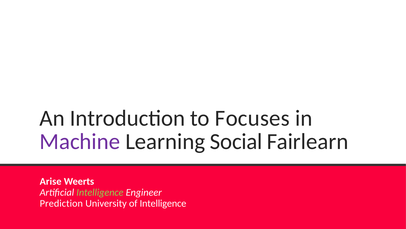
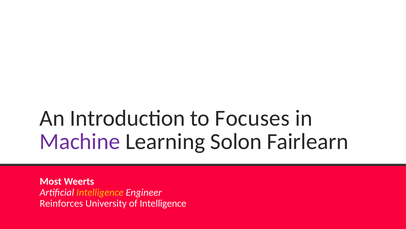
Social: Social -> Solon (236, 141)
Arise: Arise -> Most (51, 181)
Intelligence colour: light green -> yellow (100, 192)
Prediction: Prediction -> Reinforces (61, 203)
